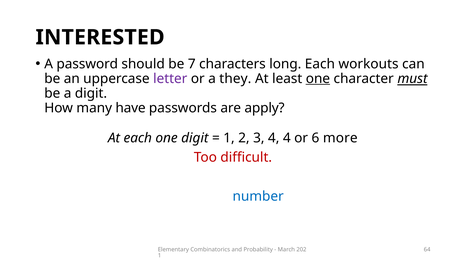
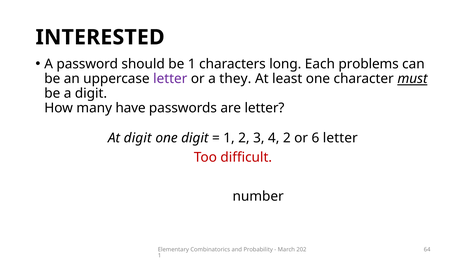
be 7: 7 -> 1 (192, 64)
workouts: workouts -> problems (369, 64)
one underline: present -> none (318, 79)
are apply: apply -> letter (264, 108)
At each: each -> digit (138, 138)
4 4: 4 -> 2 (287, 138)
6 more: more -> letter (340, 138)
number colour: blue -> black (258, 197)
